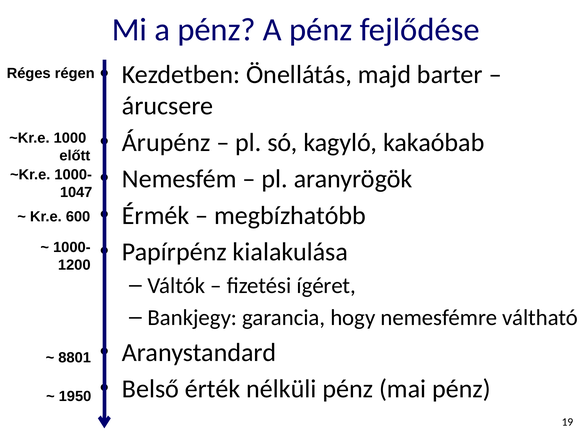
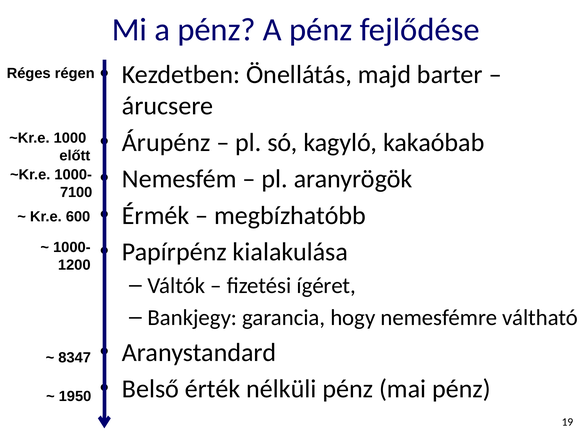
1047: 1047 -> 7100 (76, 192)
8801: 8801 -> 8347 (75, 358)
